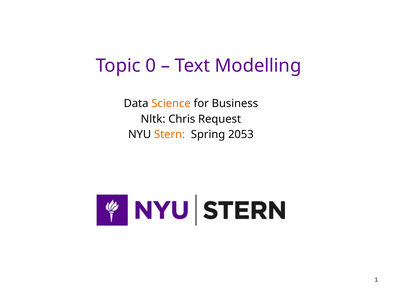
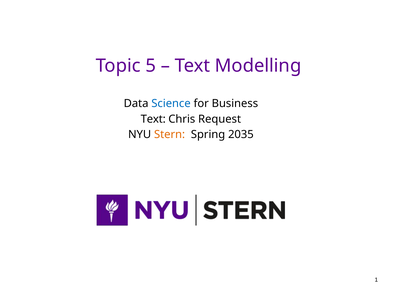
0: 0 -> 5 (151, 66)
Science colour: orange -> blue (171, 104)
Nltk: Nltk -> Text (153, 119)
2053: 2053 -> 2035 (241, 135)
